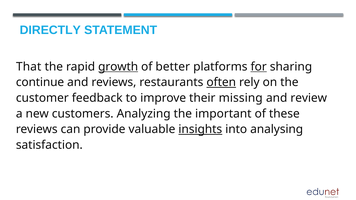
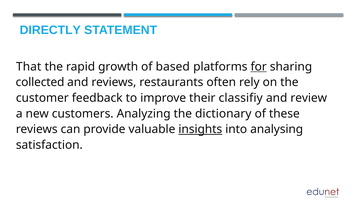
growth underline: present -> none (118, 67)
better: better -> based (173, 67)
continue: continue -> collected (40, 82)
often underline: present -> none (221, 82)
missing: missing -> classifiy (241, 98)
important: important -> dictionary (223, 114)
